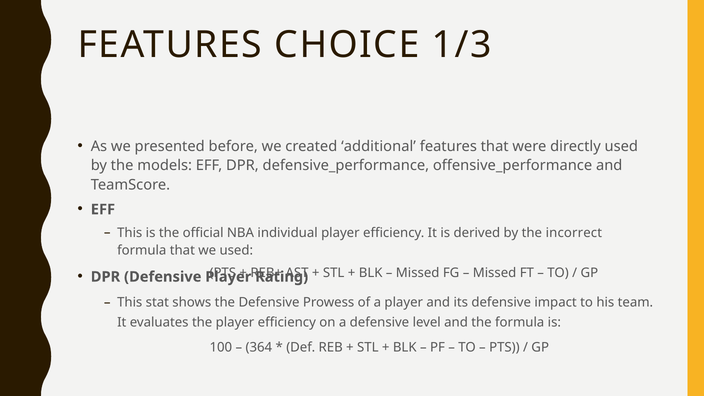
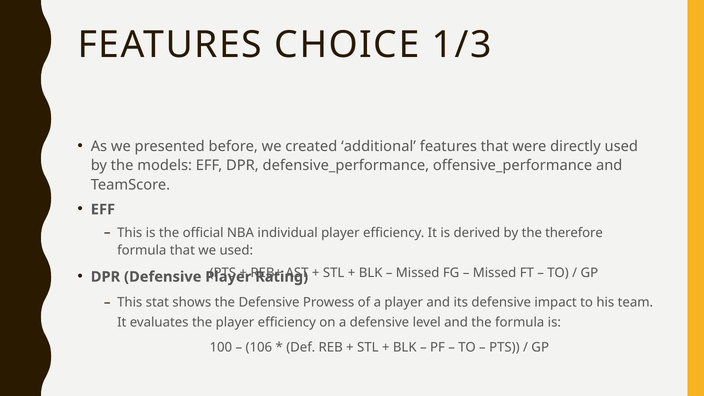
incorrect: incorrect -> therefore (574, 233)
364: 364 -> 106 (259, 347)
